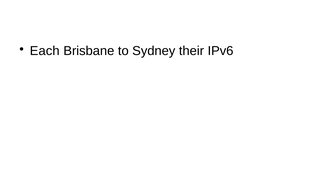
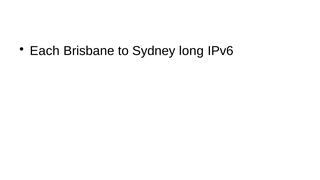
their: their -> long (191, 51)
